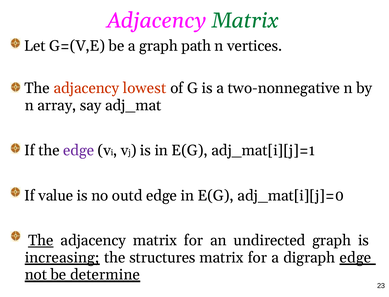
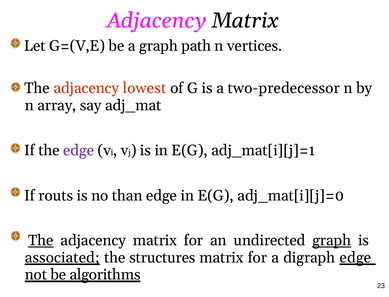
Matrix colour: green -> black (245, 20)
two-nonnegative: two-nonnegative -> two-predecessor (284, 88)
value: value -> routs (56, 196)
outd: outd -> than (127, 196)
graph underline: none -> present (332, 241)
increasing: increasing -> associated (62, 258)
determine: determine -> algorithms (105, 275)
